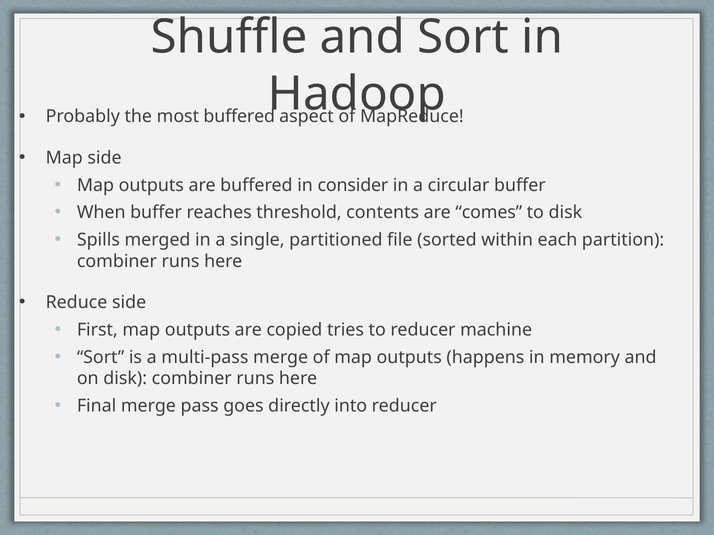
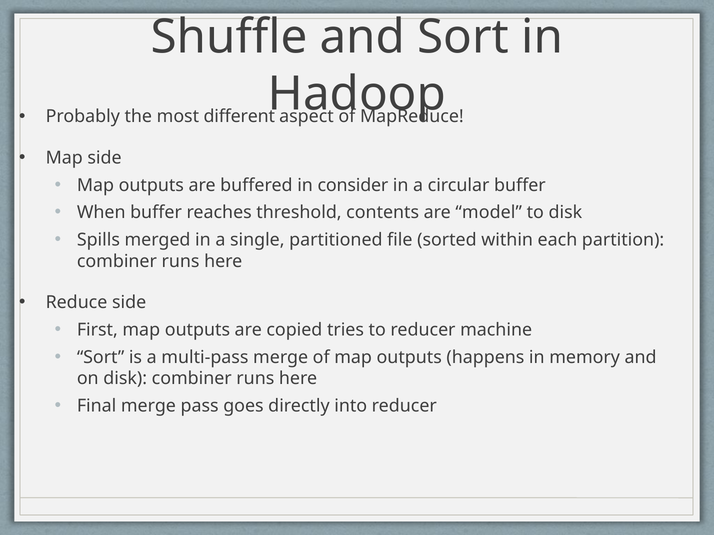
most buffered: buffered -> different (239, 117)
comes: comes -> model (489, 213)
